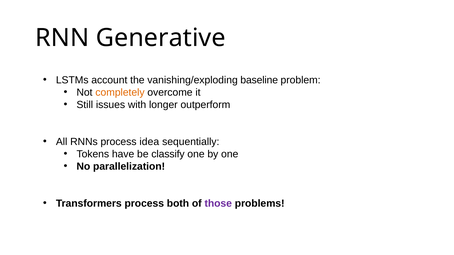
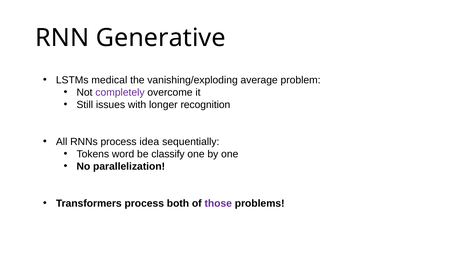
account: account -> medical (109, 80)
baseline: baseline -> average (259, 80)
completely colour: orange -> purple (120, 92)
outperform: outperform -> recognition (205, 105)
have: have -> word (123, 154)
